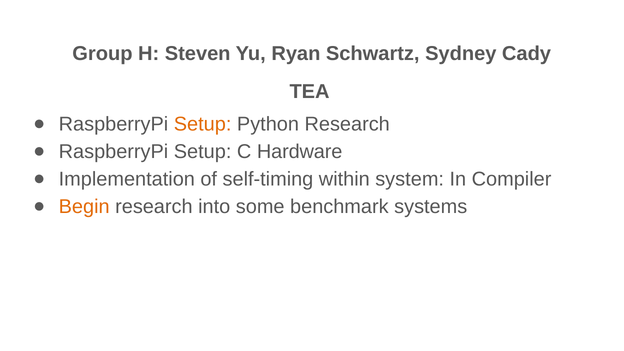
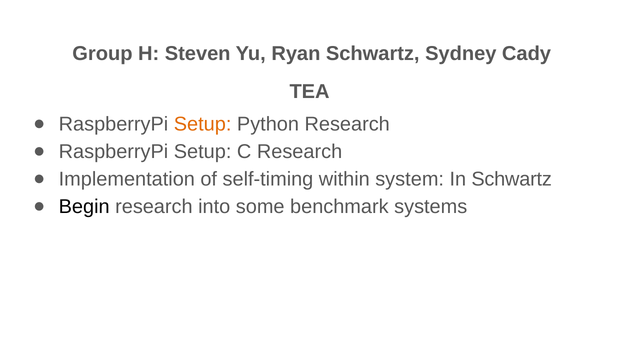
C Hardware: Hardware -> Research (300, 152)
In Compiler: Compiler -> Schwartz (512, 179)
Begin colour: orange -> black (84, 207)
